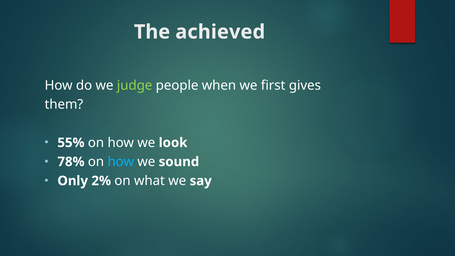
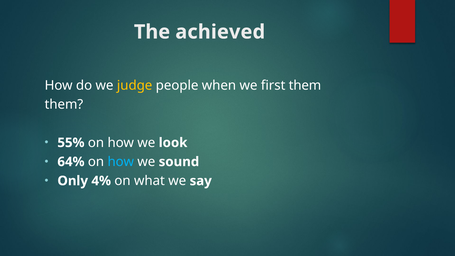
judge colour: light green -> yellow (135, 85)
first gives: gives -> them (305, 85)
78%: 78% -> 64% (71, 162)
2%: 2% -> 4% (101, 181)
